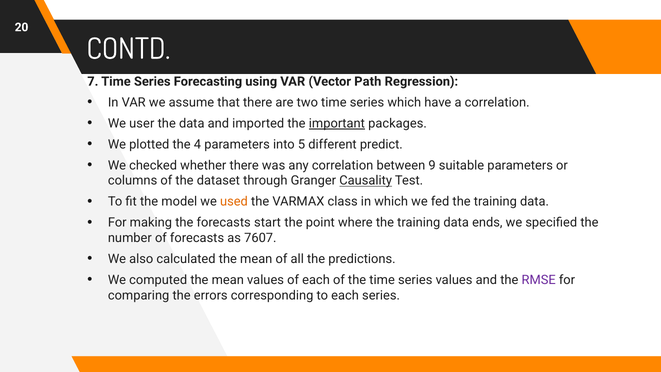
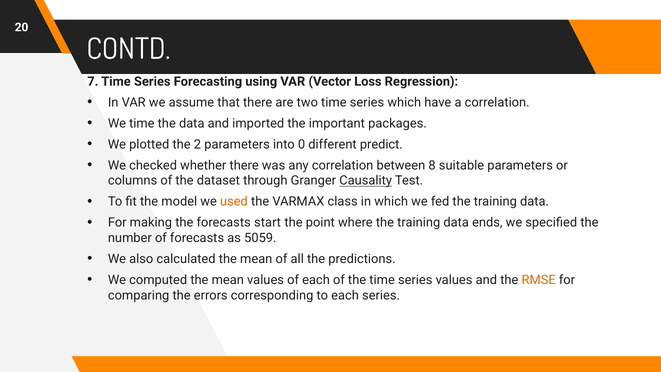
Path: Path -> Loss (368, 81)
We user: user -> time (142, 123)
important underline: present -> none (337, 123)
4: 4 -> 2 (197, 144)
5: 5 -> 0 (302, 144)
9: 9 -> 8 (432, 165)
7607: 7607 -> 5059 (260, 238)
RMSE colour: purple -> orange (539, 280)
